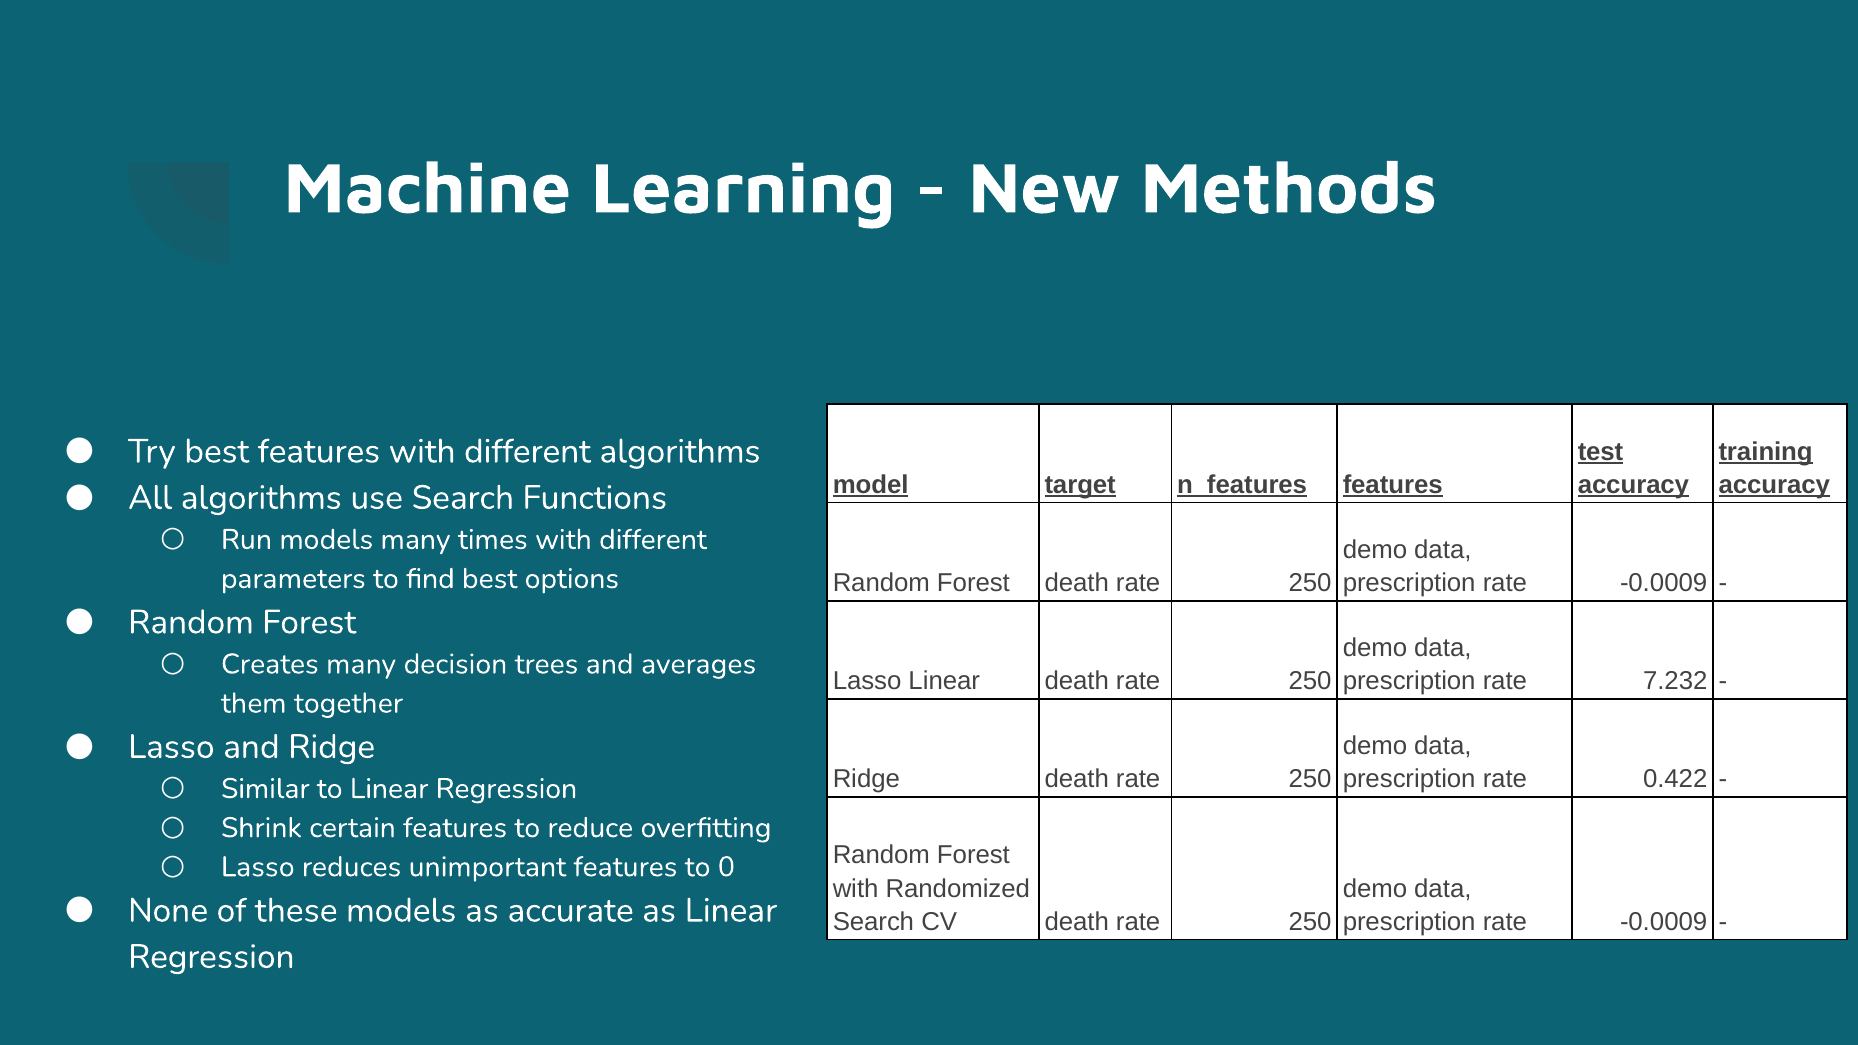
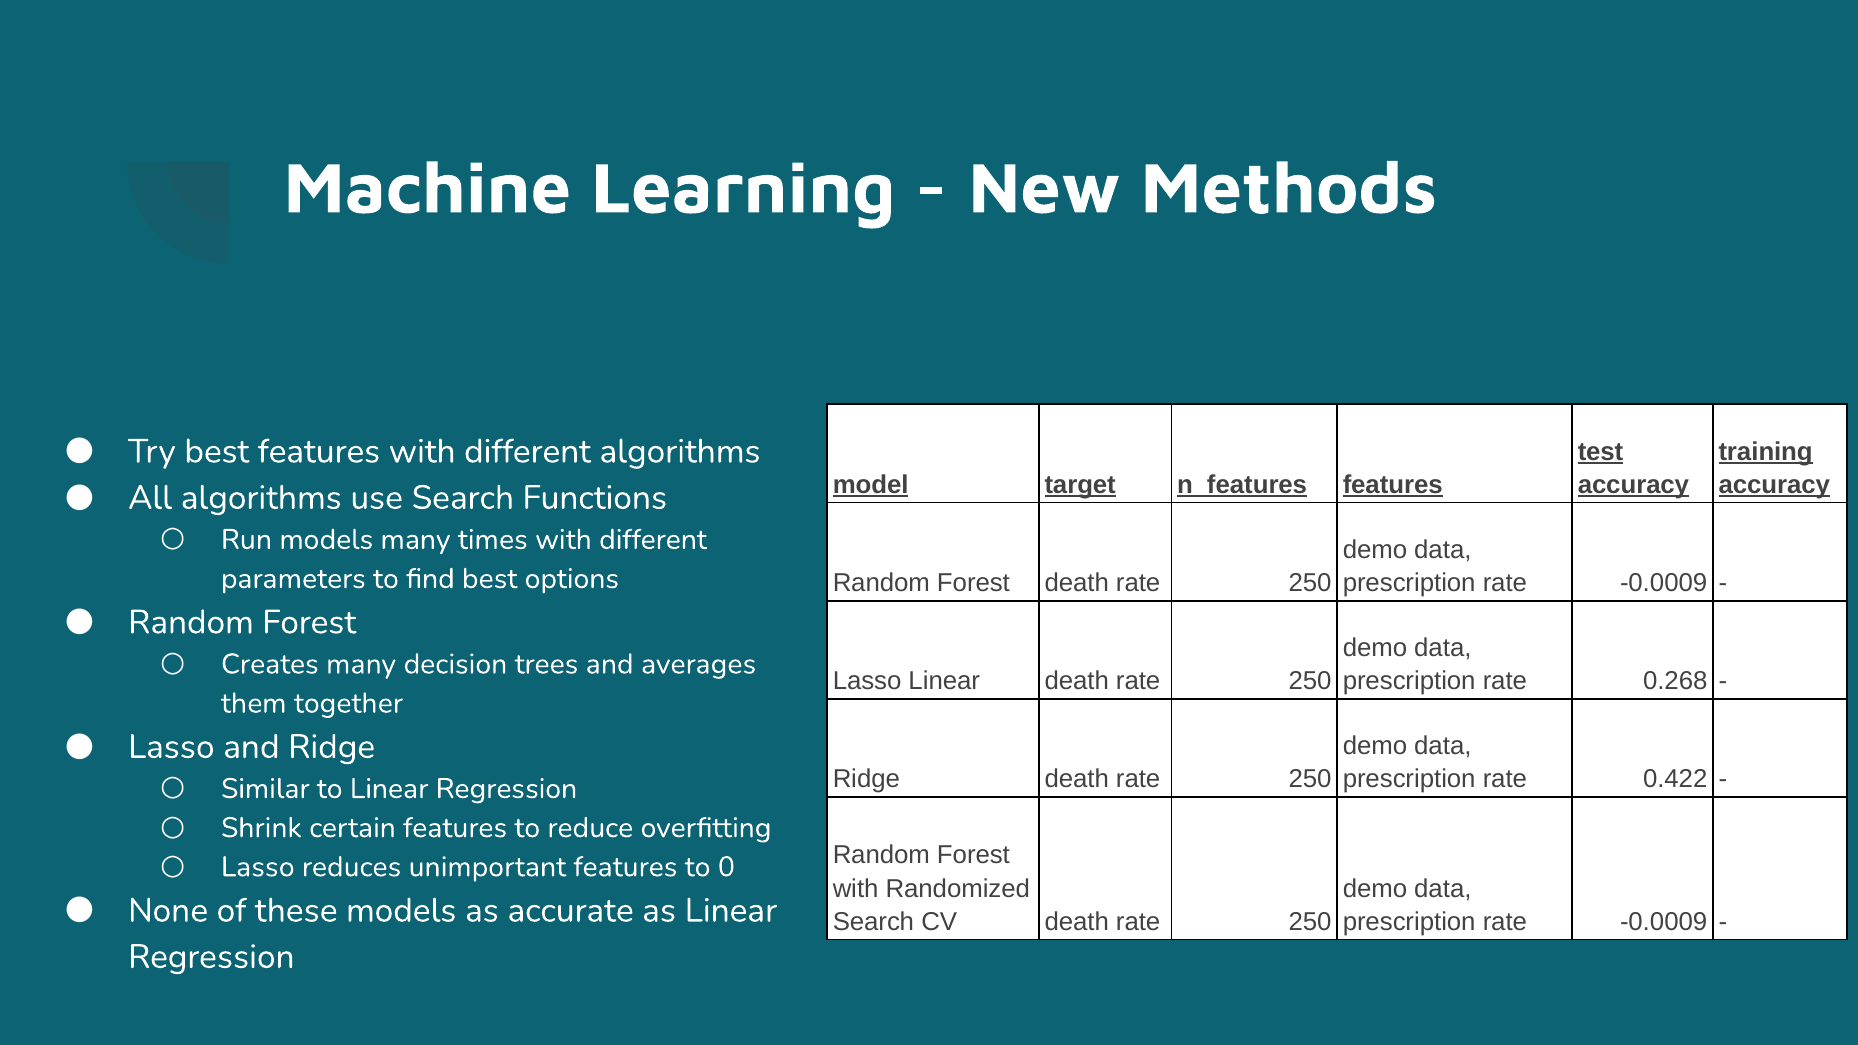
7.232: 7.232 -> 0.268 (1675, 681)
